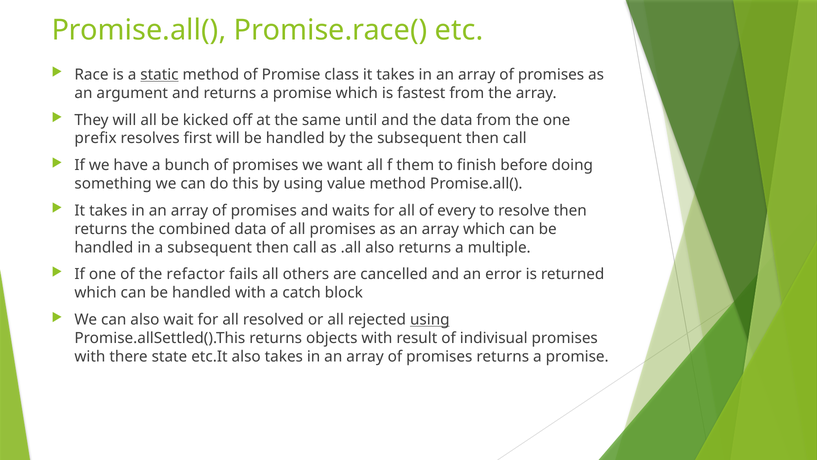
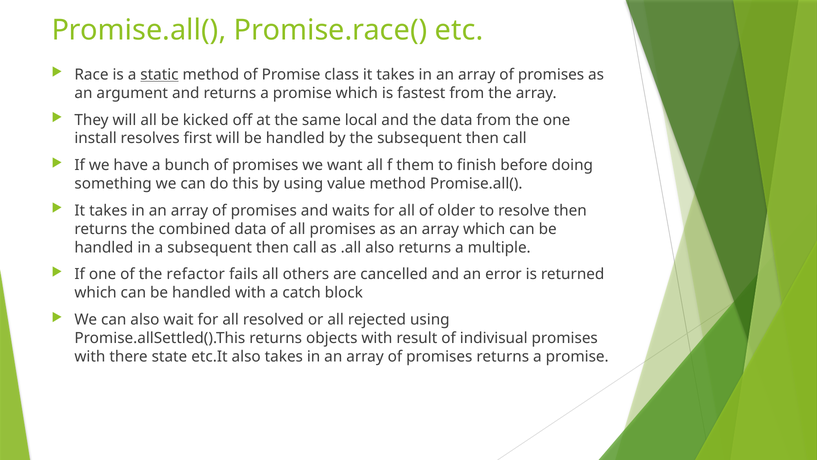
until: until -> local (361, 120)
prefix: prefix -> install (96, 138)
every: every -> older (456, 210)
using underline: present -> none (430, 319)
